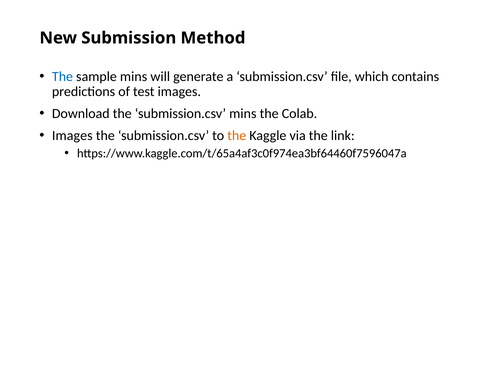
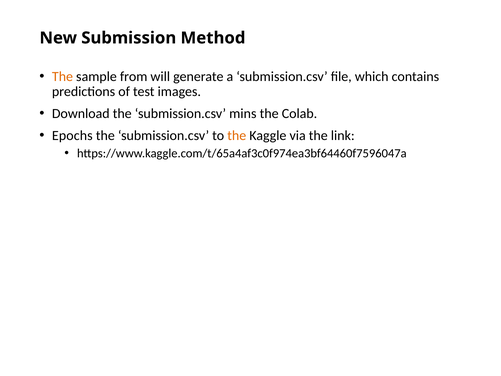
The colour: blue -> orange (62, 76)
sample mins: mins -> from (134, 76)
Images: Images -> Epochs (72, 135)
